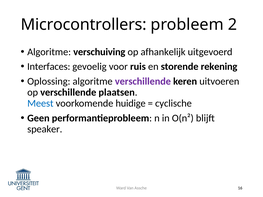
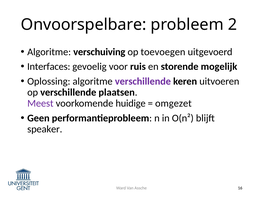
Microcontrollers: Microcontrollers -> Onvoorspelbare (84, 25)
afhankelijk: afhankelijk -> toevoegen (163, 52)
rekening: rekening -> mogelijk (219, 67)
Meest colour: blue -> purple (40, 103)
cyclische: cyclische -> omgezet (173, 103)
